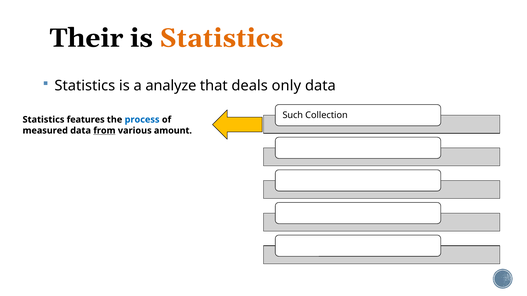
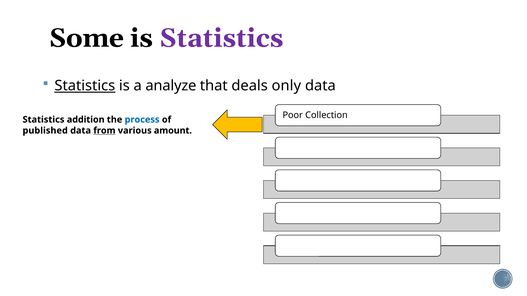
Their: Their -> Some (87, 38)
Statistics colour: orange -> purple (221, 38)
Statistics underline: none -> present (85, 86)
Such: Such -> Poor (293, 115)
features: features -> addition (86, 120)
measured: measured -> published (45, 131)
